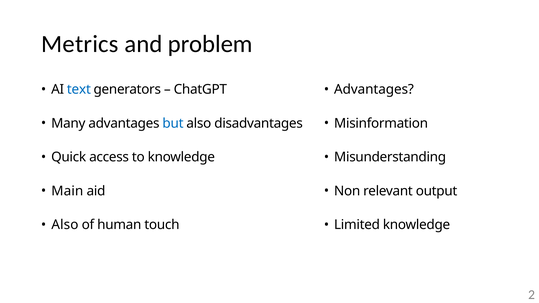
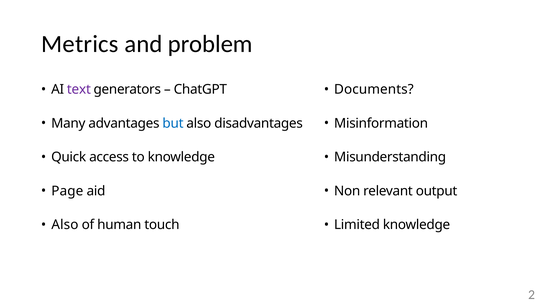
text colour: blue -> purple (79, 89)
Advantages: Advantages -> Documents (374, 89)
Main: Main -> Page (67, 191)
